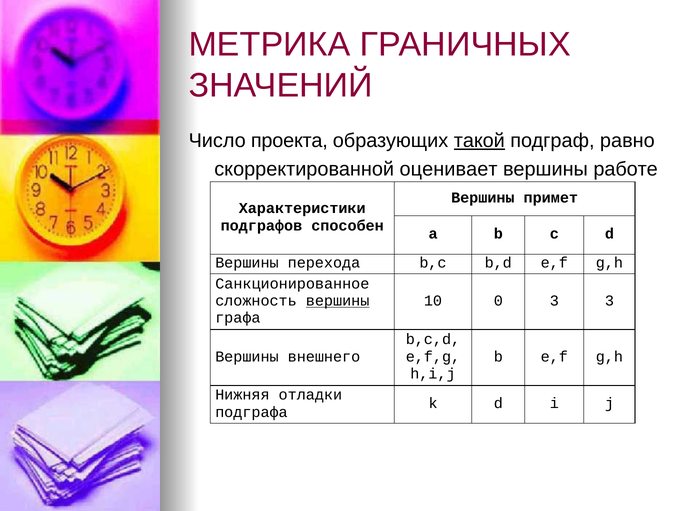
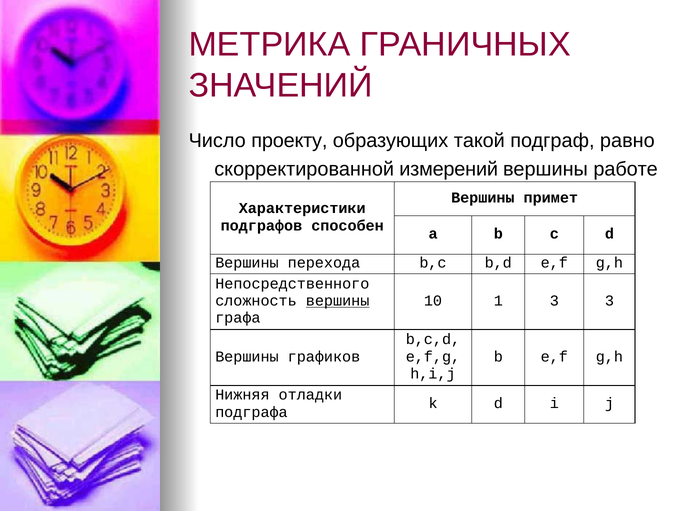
проекта: проекта -> проекту (289, 141)
такой underline: present -> none (479, 141)
оценивает: оценивает -> измерений (449, 169)
Санкционированное: Санкционированное -> Непосредственного (292, 284)
0: 0 -> 1 (498, 301)
внешнего: внешнего -> графиков (324, 357)
